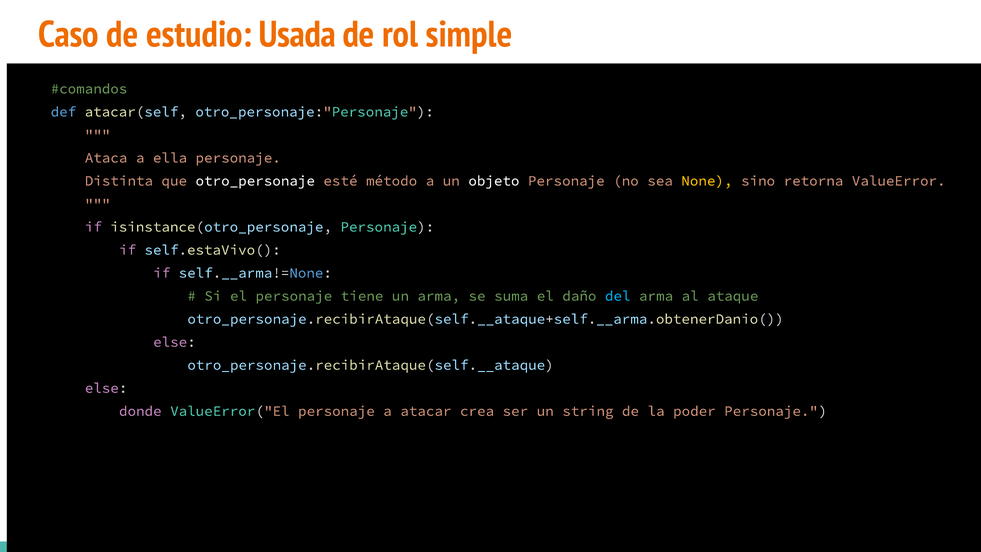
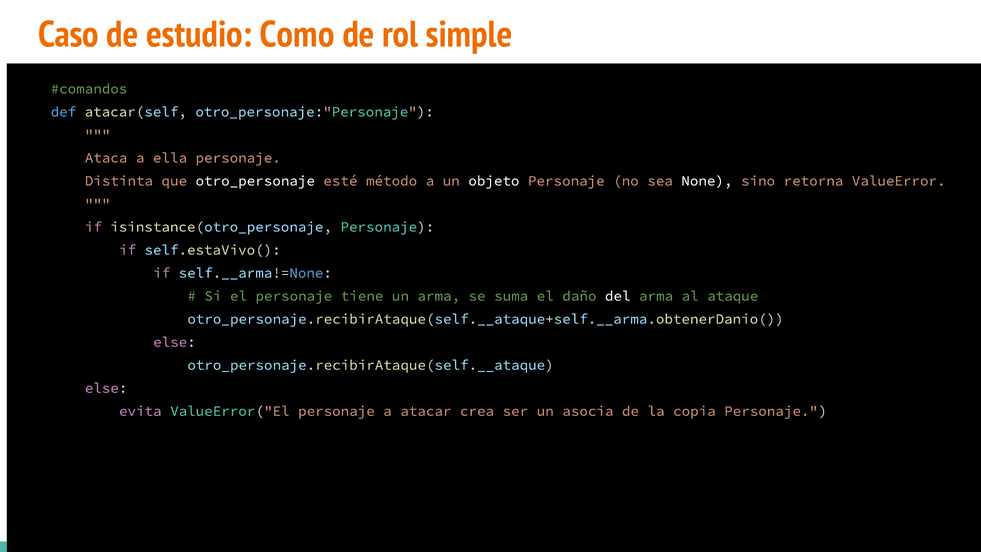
Usada: Usada -> Como (297, 34)
None colour: yellow -> white (707, 181)
del colour: light blue -> white (618, 296)
donde: donde -> evita (140, 411)
string: string -> asocia (588, 411)
poder: poder -> copia (694, 411)
